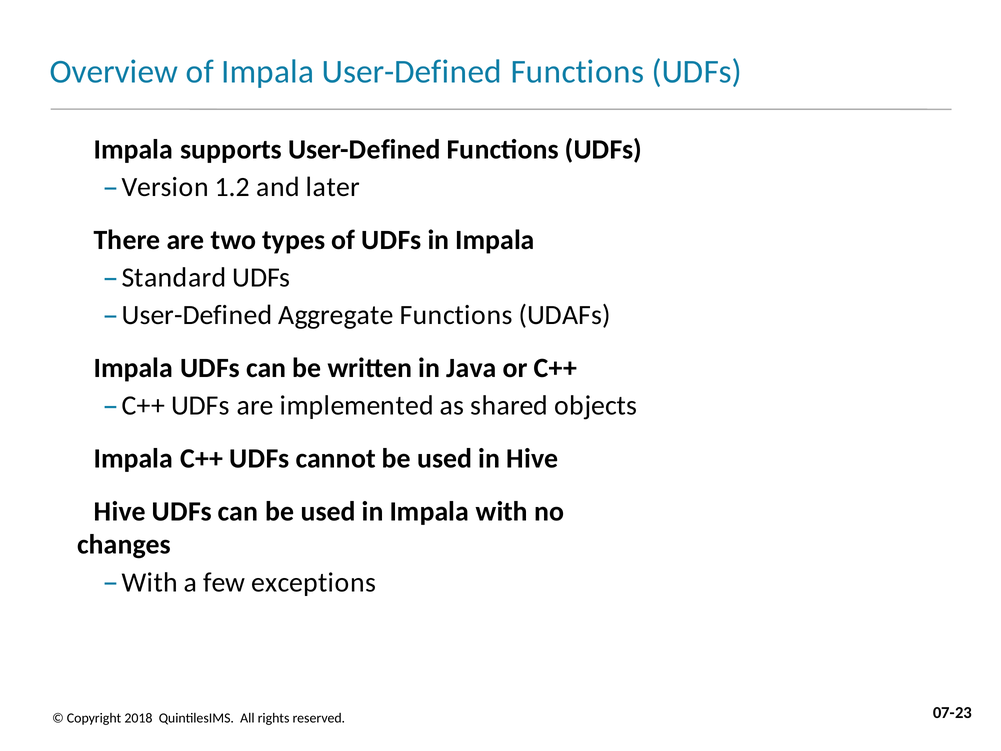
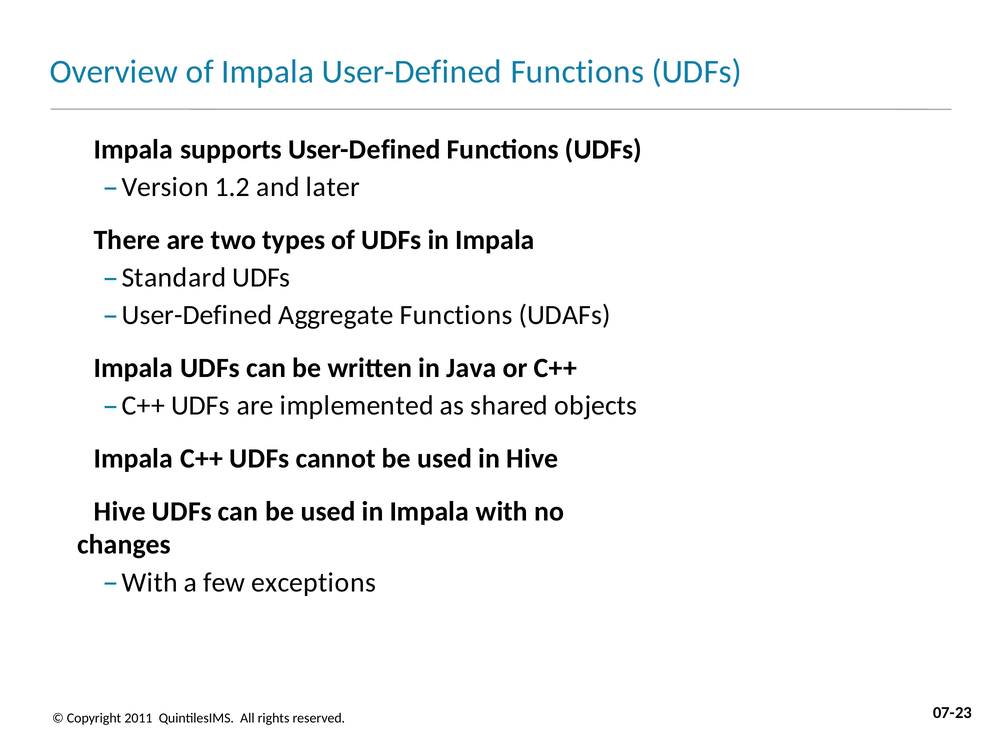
2018: 2018 -> 2011 (138, 718)
